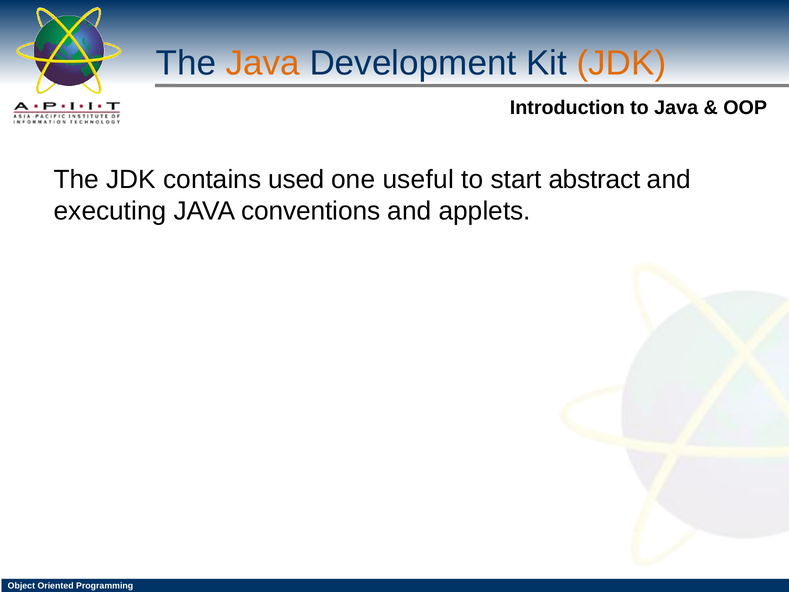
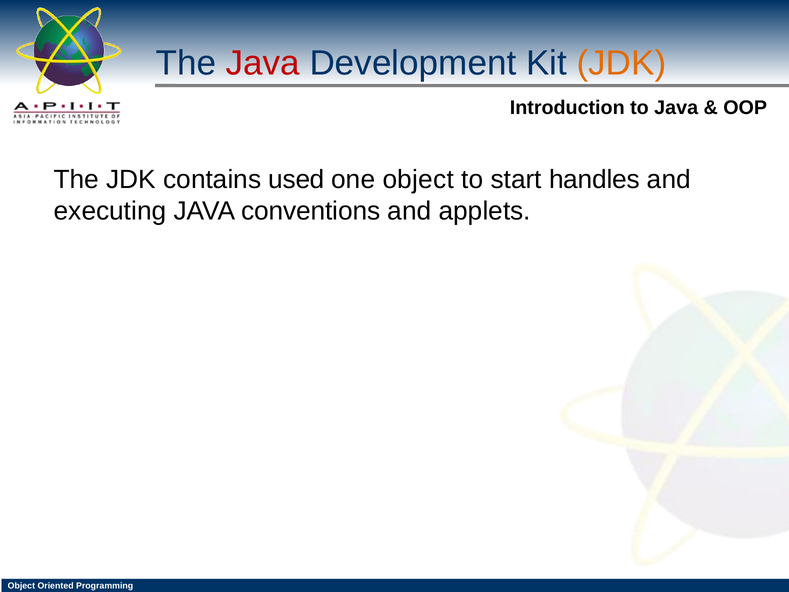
Java colour: orange -> red (263, 63)
one useful: useful -> object (418, 179)
abstract: abstract -> handles (594, 179)
